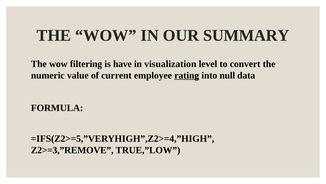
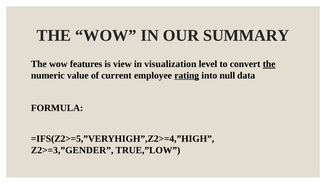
filtering: filtering -> features (86, 64)
have: have -> view (122, 64)
the underline: none -> present (269, 64)
Z2>=3,”REMOVE: Z2>=3,”REMOVE -> Z2>=3,”GENDER (72, 150)
